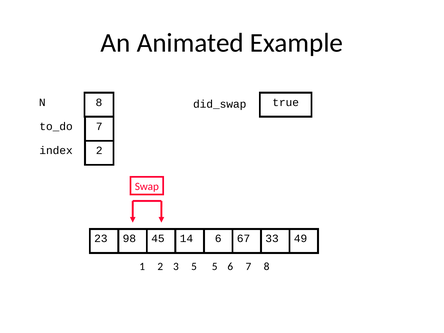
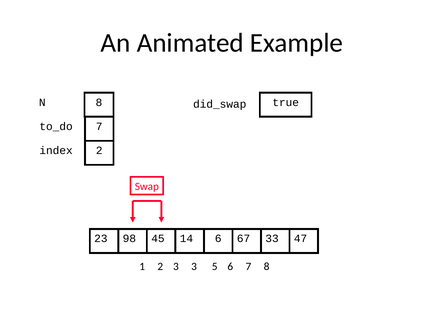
49: 49 -> 47 (301, 239)
3 5: 5 -> 3 (194, 267)
